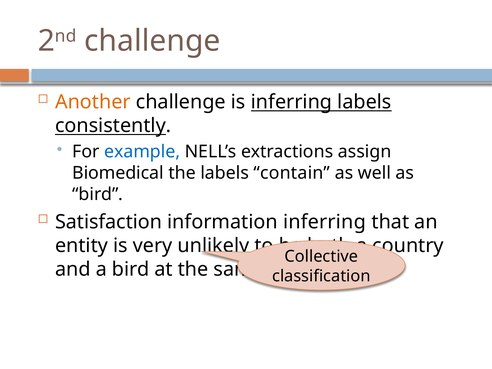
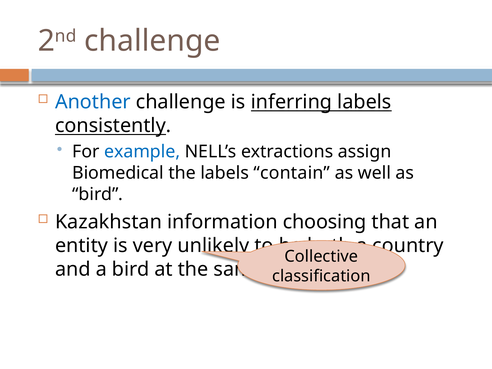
Another colour: orange -> blue (93, 102)
Satisfaction: Satisfaction -> Kazakhstan (109, 222)
information inferring: inferring -> choosing (325, 222)
